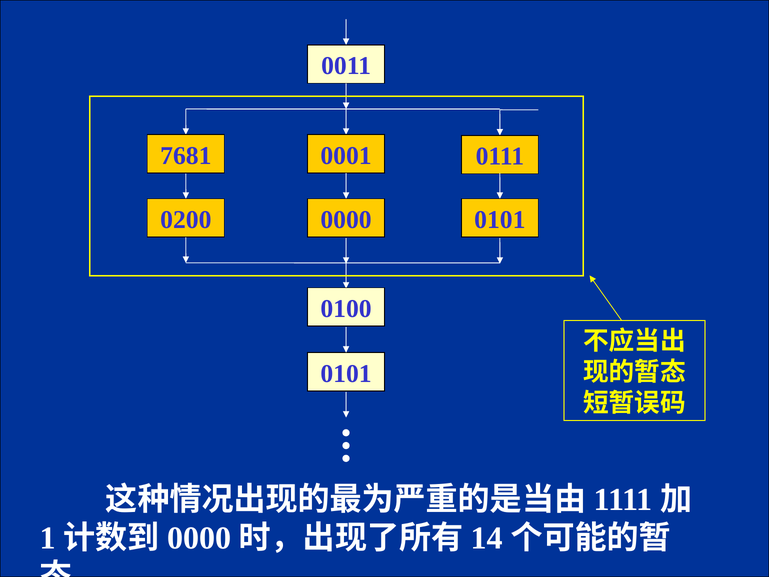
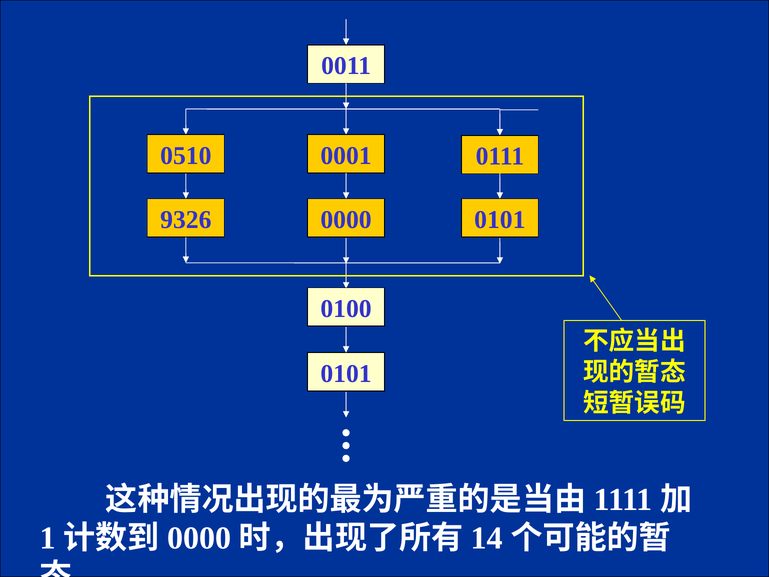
7681: 7681 -> 0510 (186, 156)
0200: 0200 -> 9326 (186, 220)
